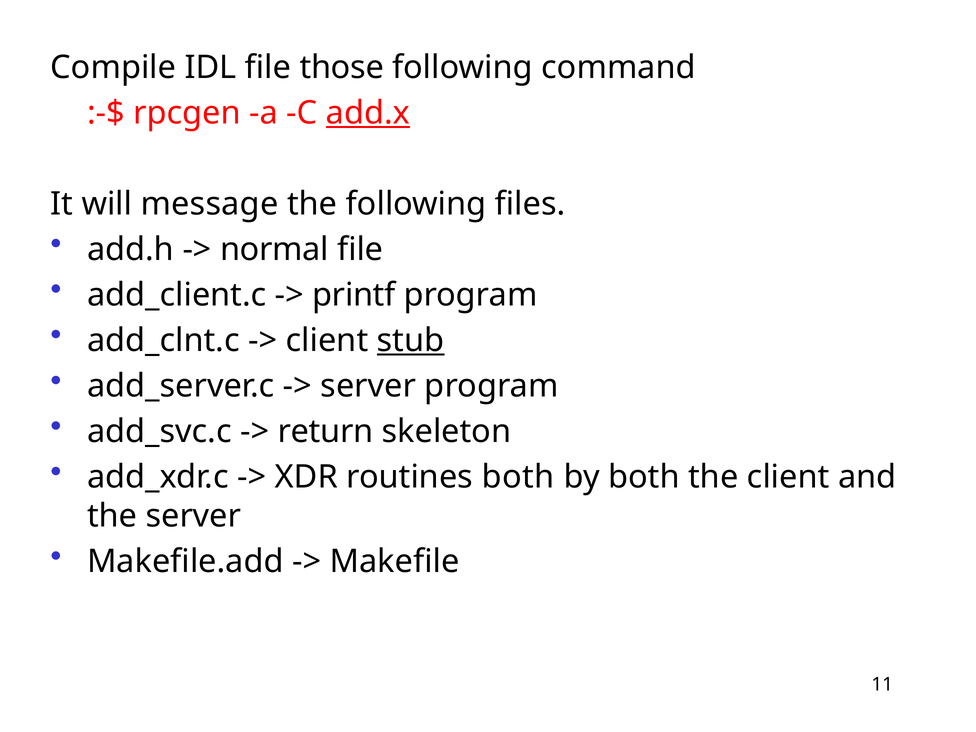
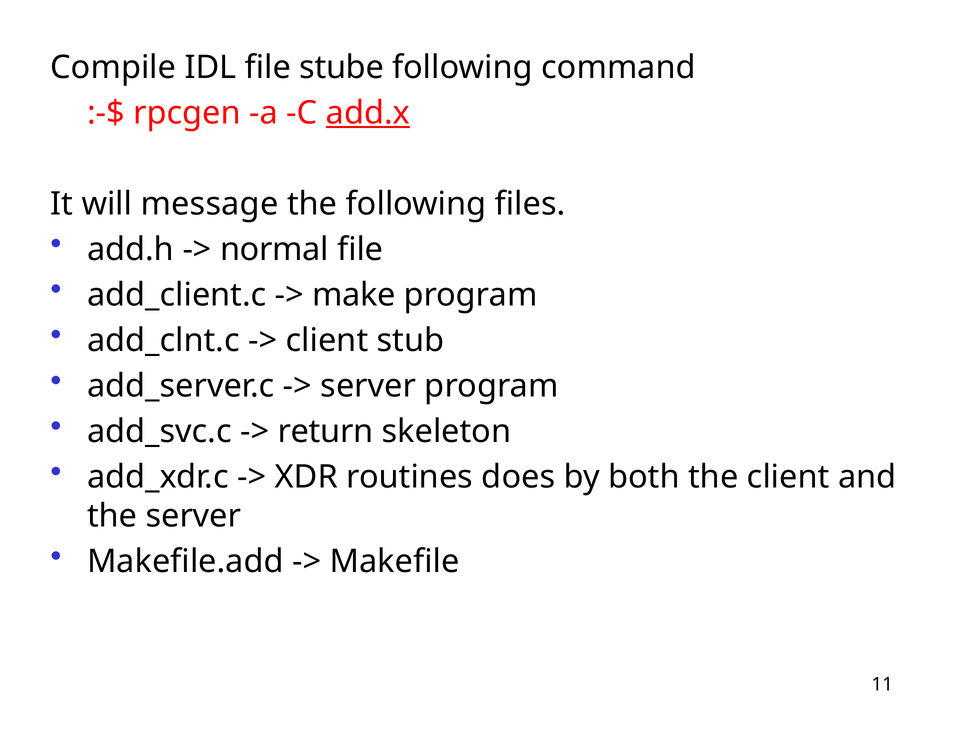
those: those -> stube (342, 67)
printf: printf -> make (354, 295)
stub underline: present -> none (411, 341)
routines both: both -> does (518, 477)
